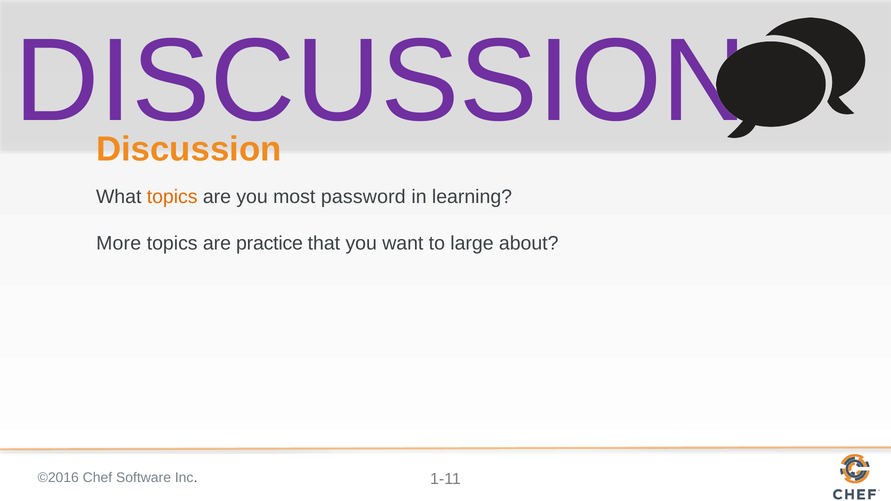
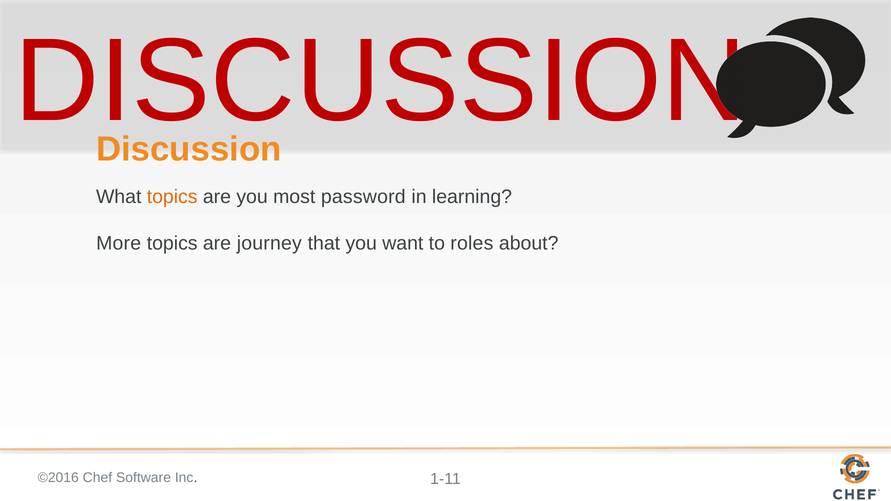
DISCUSSION colour: purple -> red (381, 81)
practice: practice -> journey (269, 244)
large: large -> roles (472, 244)
